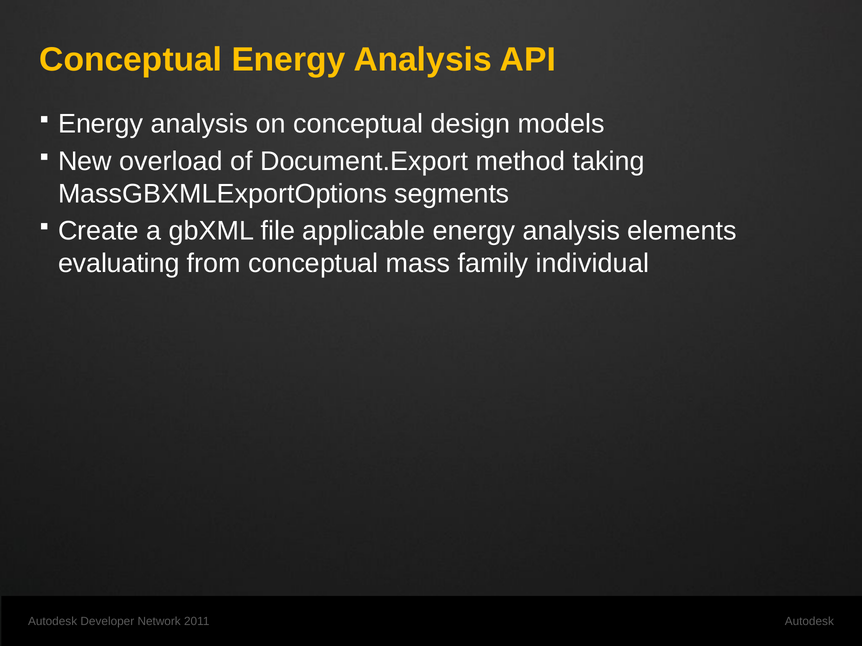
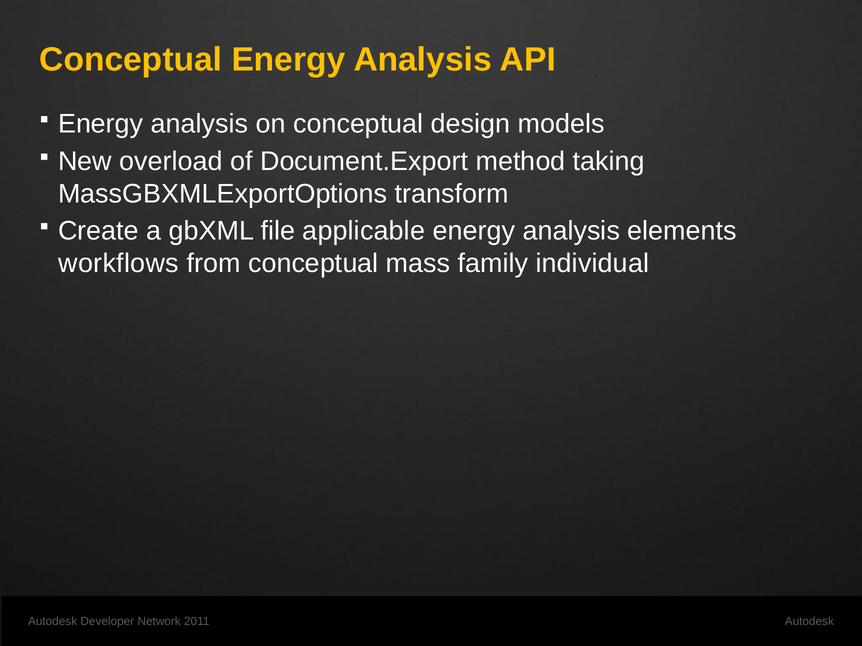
segments: segments -> transform (452, 194)
evaluating: evaluating -> workflows (119, 264)
